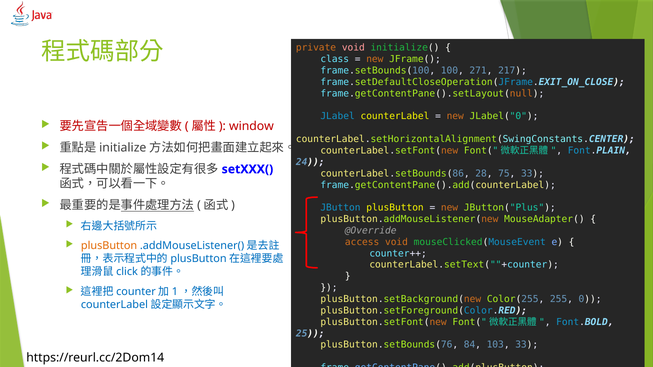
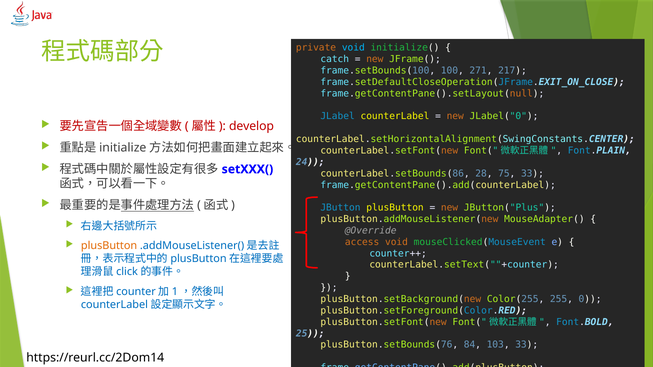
void colour: pink -> light blue (353, 48)
class: class -> catch (335, 59)
window: window -> develop (252, 126)
